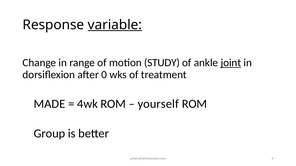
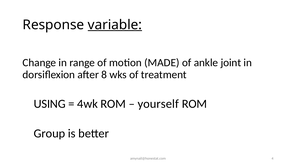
STUDY: STUDY -> MADE (162, 63)
joint underline: present -> none (231, 63)
0: 0 -> 8 (104, 75)
MADE: MADE -> USING (50, 104)
